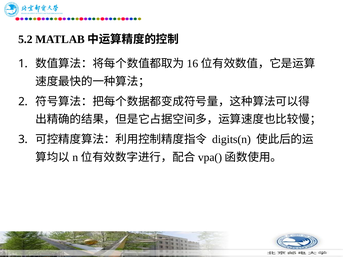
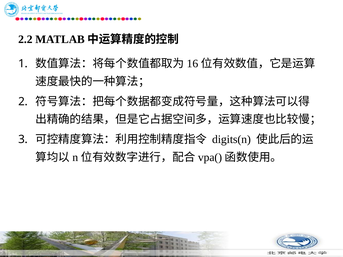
5.2: 5.2 -> 2.2 (25, 39)
